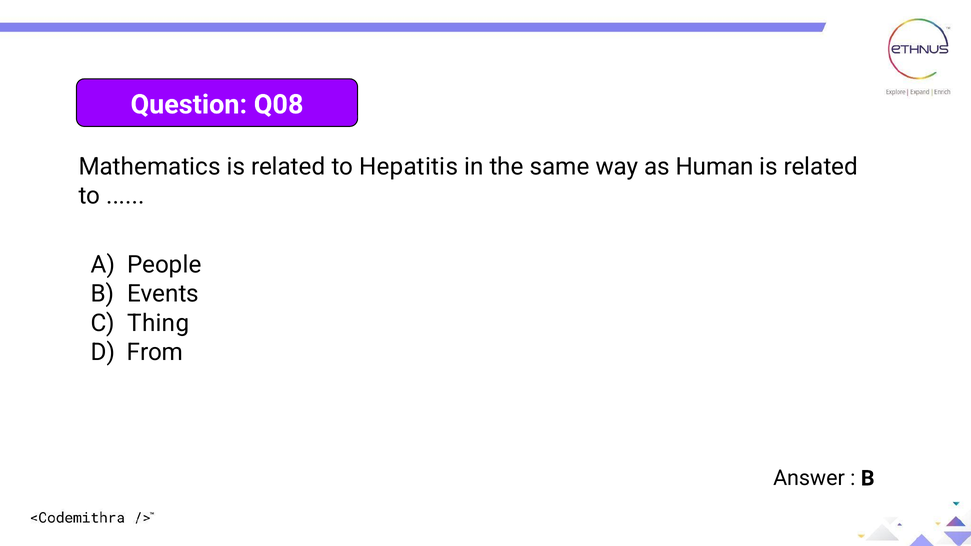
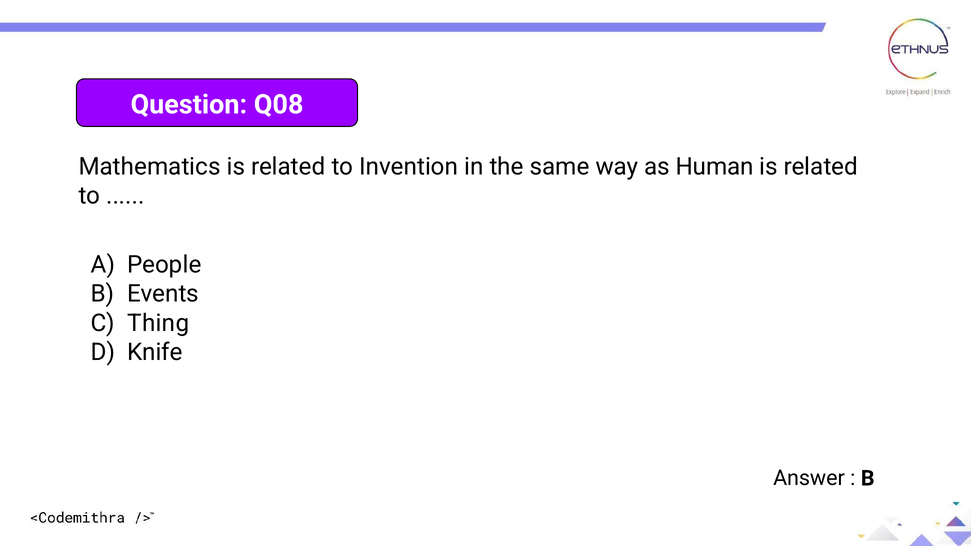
Hepatitis: Hepatitis -> Invention (409, 167)
From: From -> Knife (155, 352)
